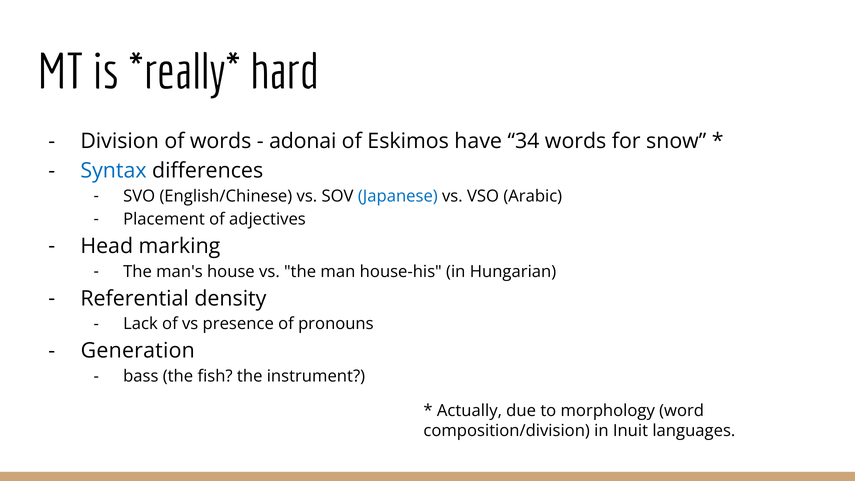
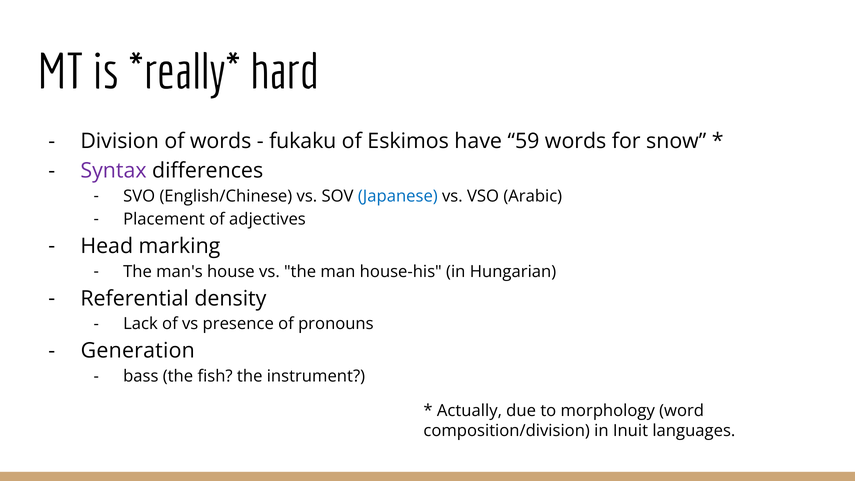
adonai: adonai -> fukaku (303, 141)
34: 34 -> 59 (524, 141)
Syntax colour: blue -> purple (114, 171)
